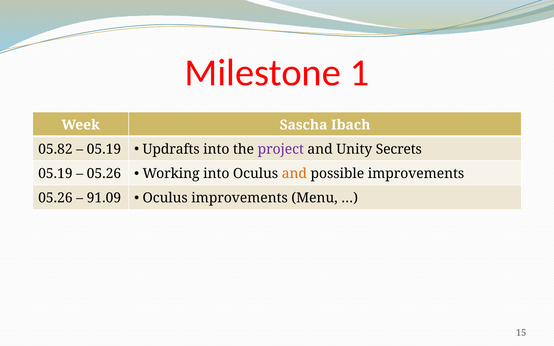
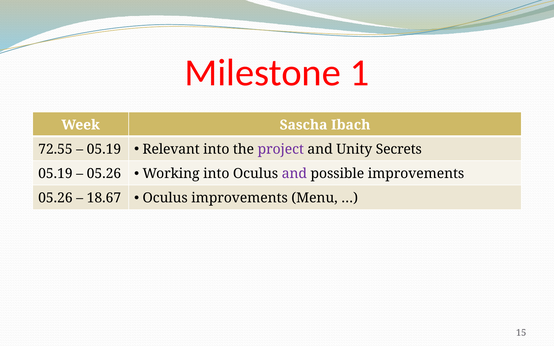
05.82: 05.82 -> 72.55 (55, 149)
Updrafts: Updrafts -> Relevant (171, 149)
and colour: orange -> purple (294, 174)
91.09: 91.09 -> 18.67 (104, 198)
